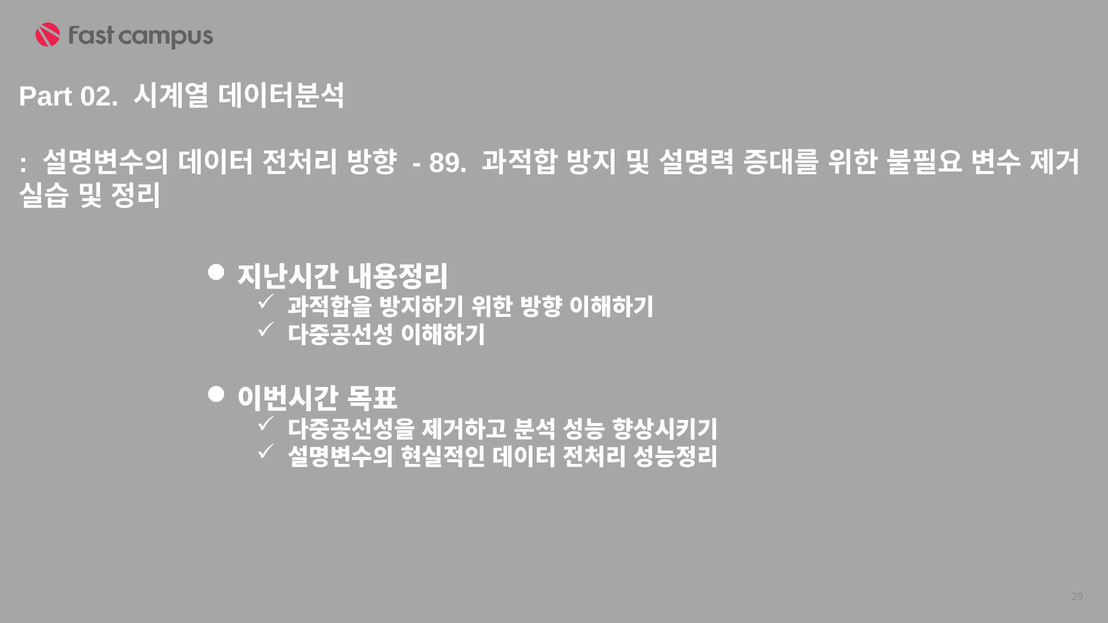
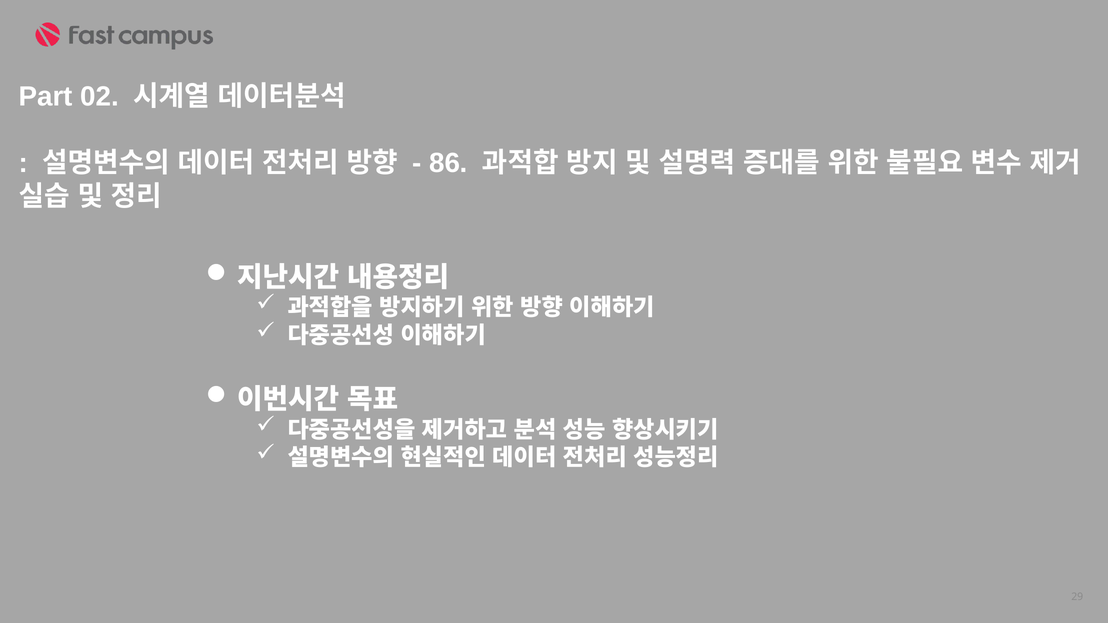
89: 89 -> 86 (448, 163)
